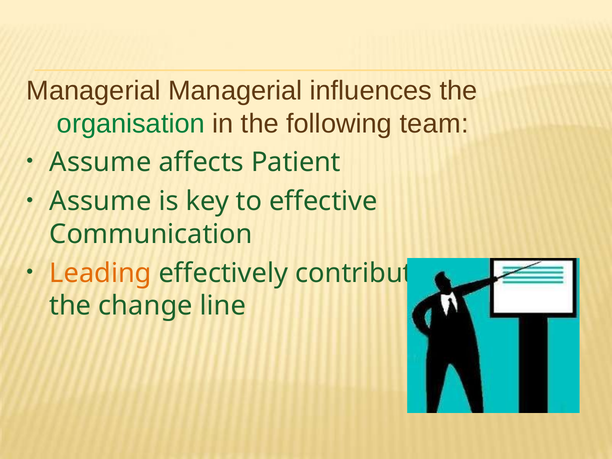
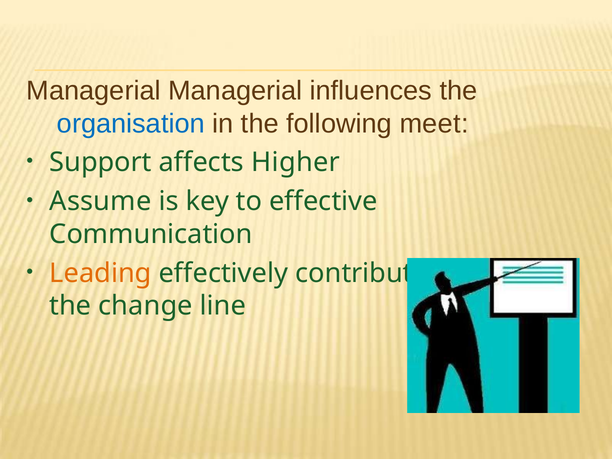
organisation colour: green -> blue (131, 124)
team: team -> meet (434, 124)
Assume: Assume -> Support (101, 162)
Patient: Patient -> Higher (296, 162)
